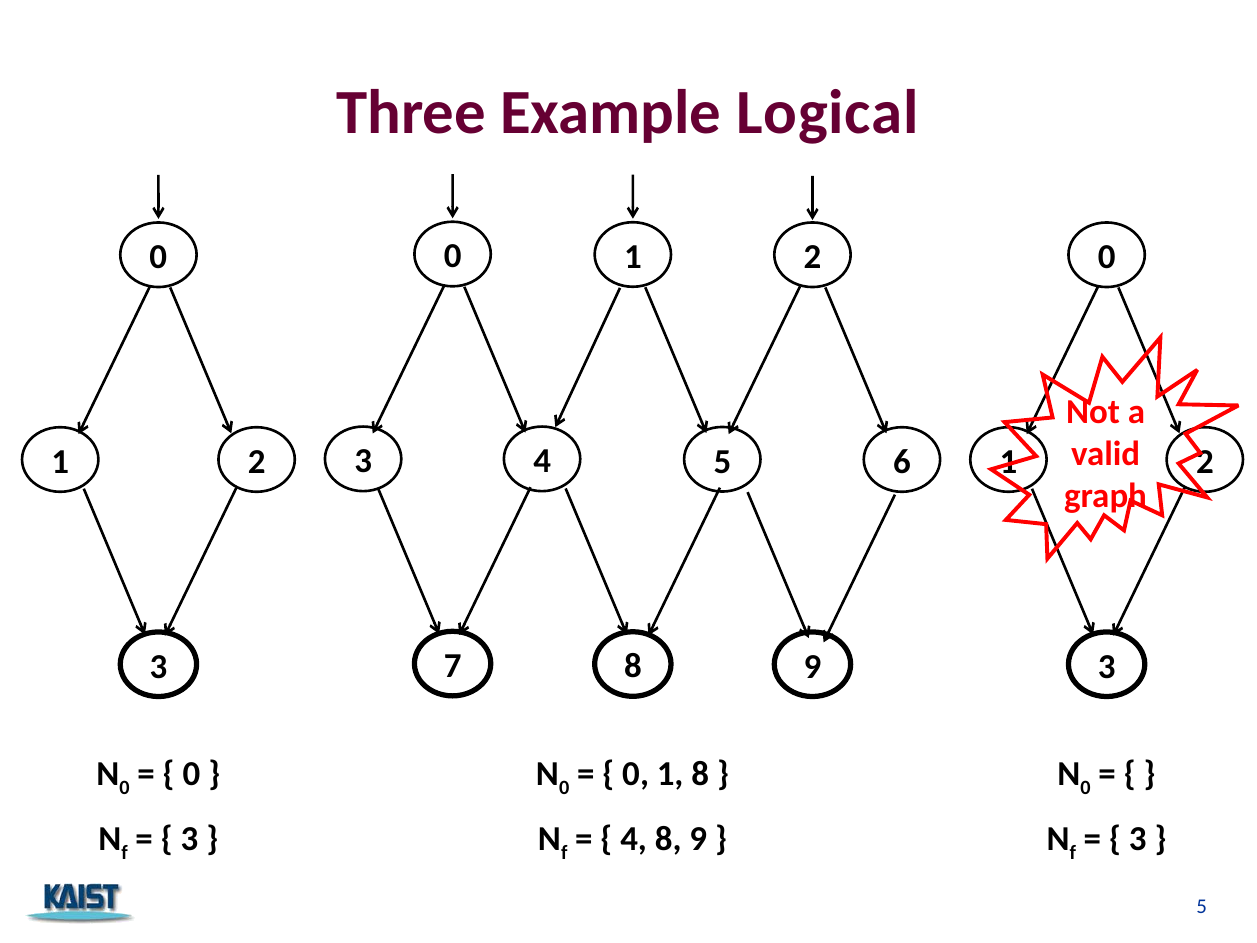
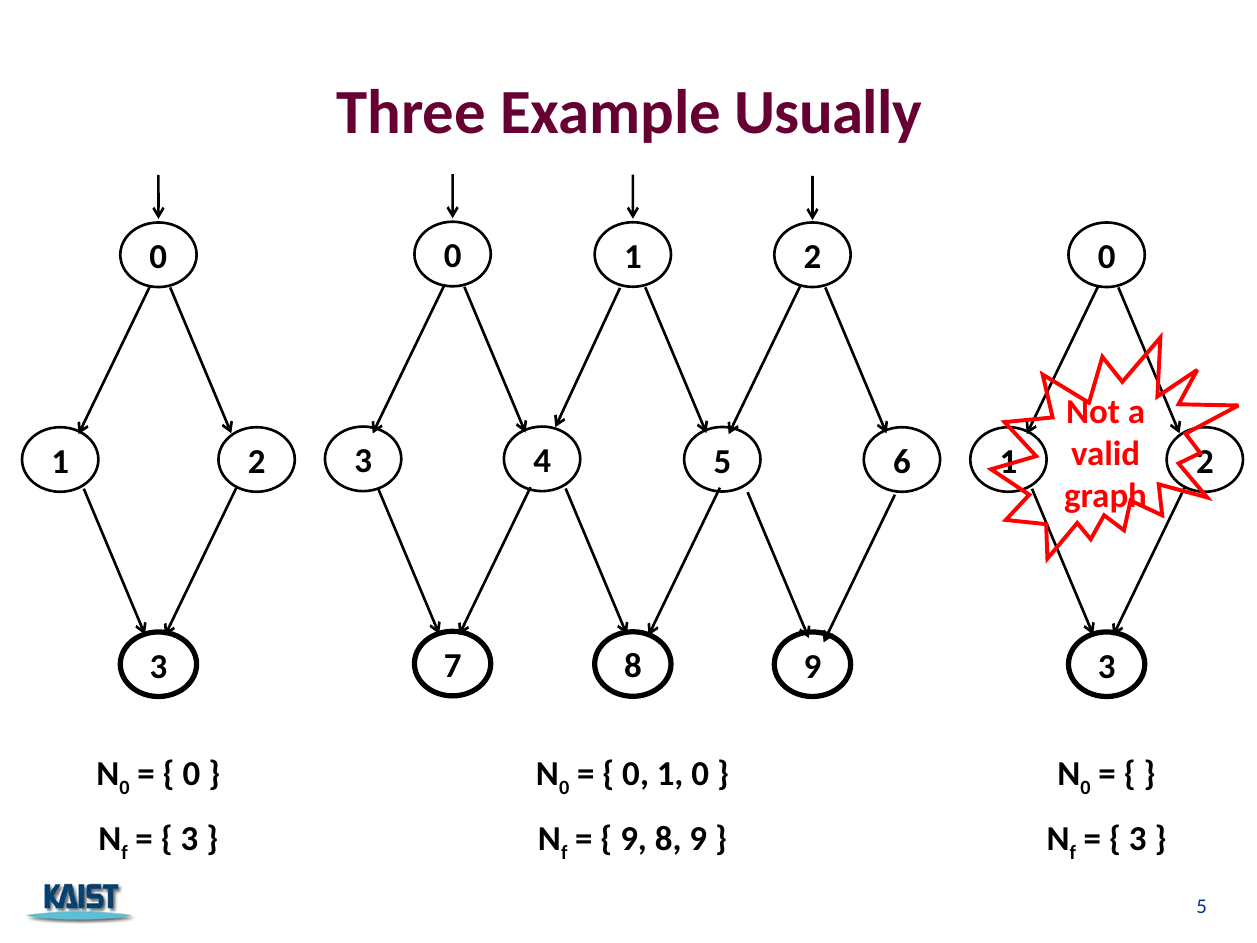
Logical: Logical -> Usually (828, 113)
1 8: 8 -> 0 (700, 774)
4: 4 -> 9 (634, 839)
